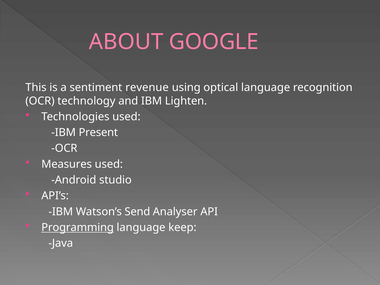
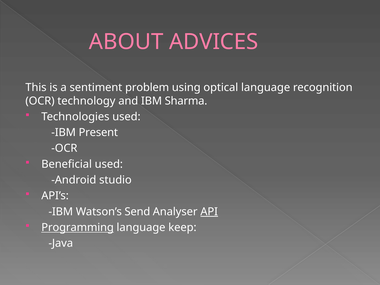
GOOGLE: GOOGLE -> ADVICES (214, 42)
revenue: revenue -> problem (147, 88)
Lighten: Lighten -> Sharma (186, 101)
Measures: Measures -> Beneficial (67, 164)
API underline: none -> present (209, 212)
